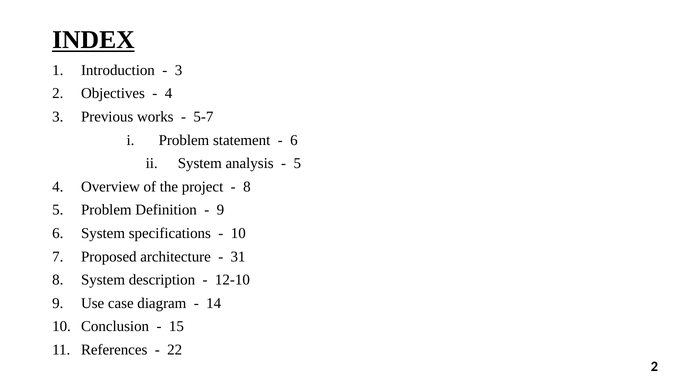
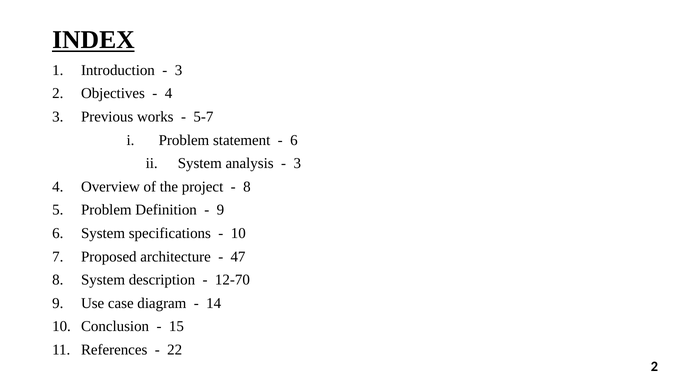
5: 5 -> 3 (297, 163)
31: 31 -> 47 (238, 256)
12-10: 12-10 -> 12-70 (232, 280)
